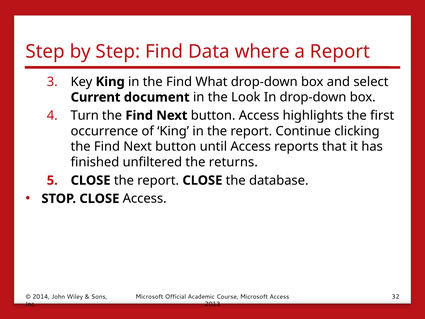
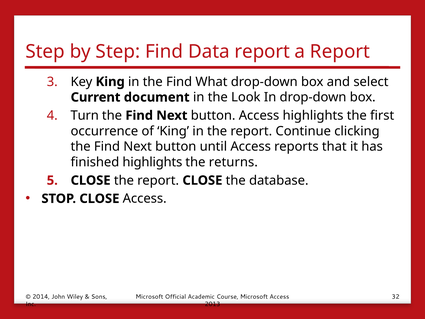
Data where: where -> report (262, 52)
finished unfiltered: unfiltered -> highlights (152, 162)
